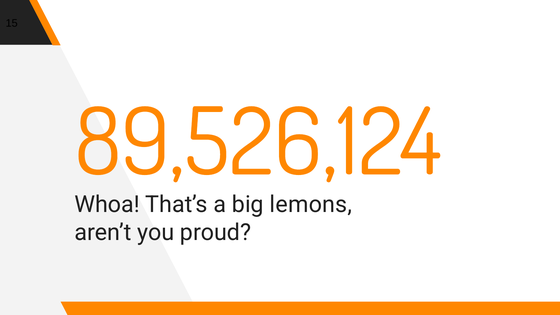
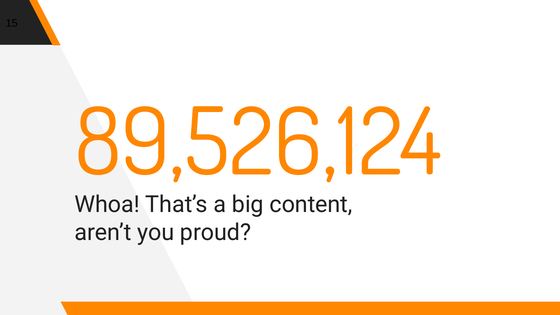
lemons: lemons -> content (311, 204)
